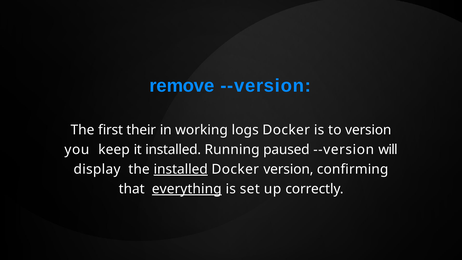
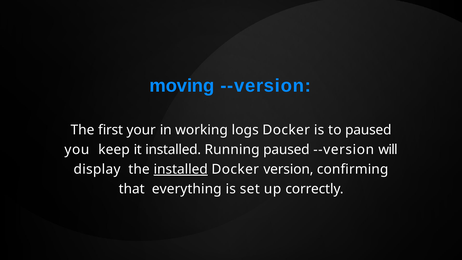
remove: remove -> moving (182, 86)
their: their -> your (141, 130)
to version: version -> paused (368, 130)
everything underline: present -> none (187, 189)
